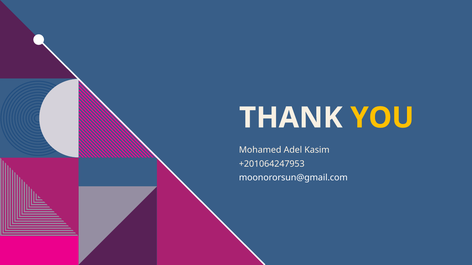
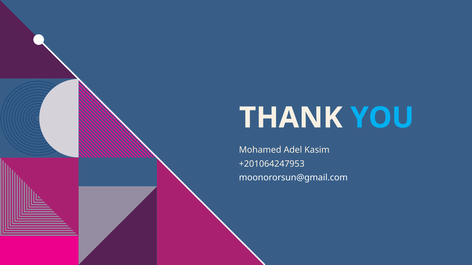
YOU colour: yellow -> light blue (382, 118)
